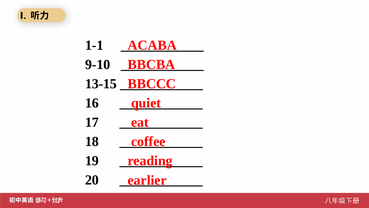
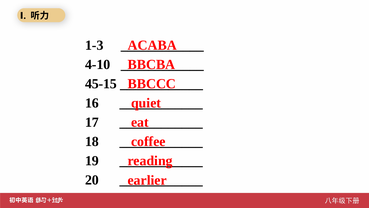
1-1: 1-1 -> 1-3 (94, 45)
9-10: 9-10 -> 4-10 (98, 64)
13-15: 13-15 -> 45-15 (101, 84)
